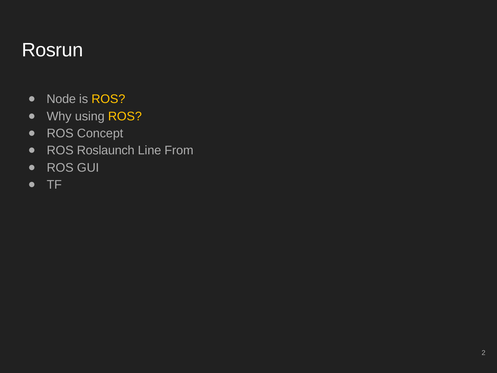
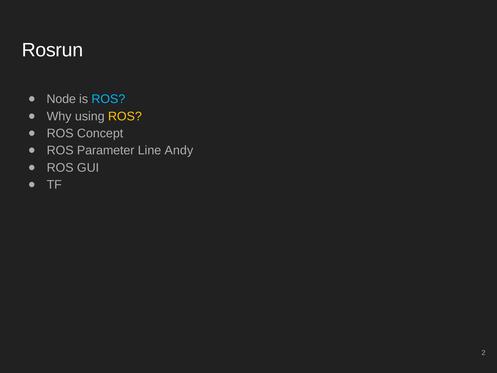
ROS colour: yellow -> light blue (108, 99)
Roslaunch: Roslaunch -> Parameter (106, 150)
From: From -> Andy (179, 150)
